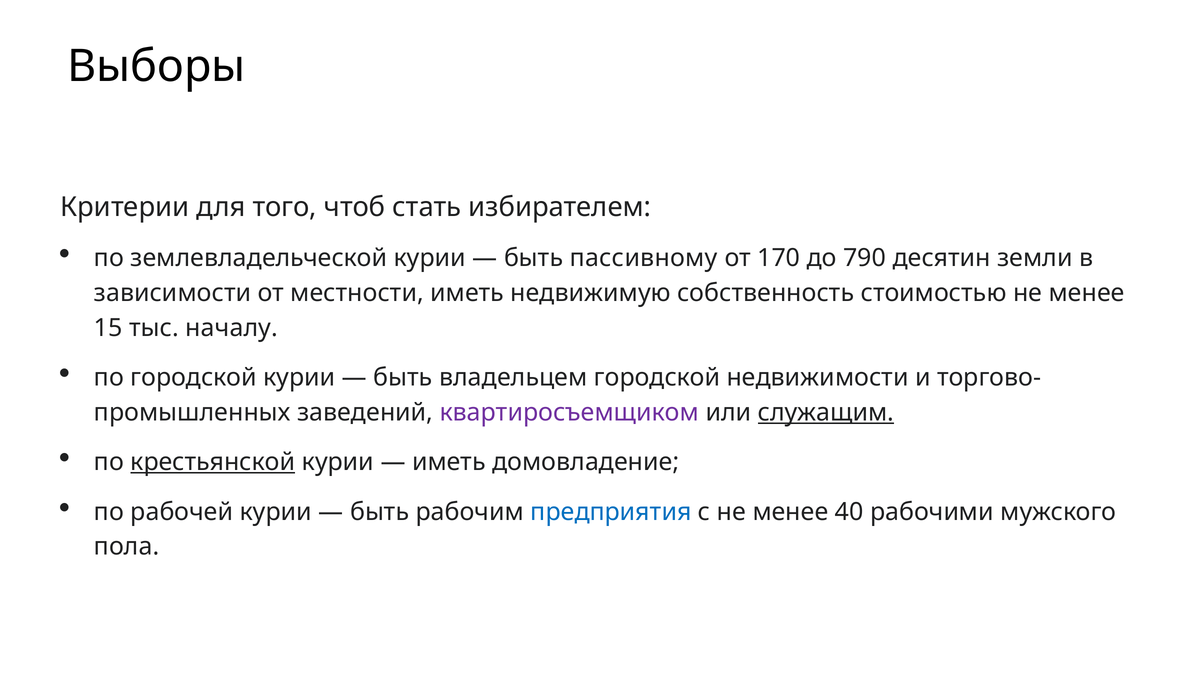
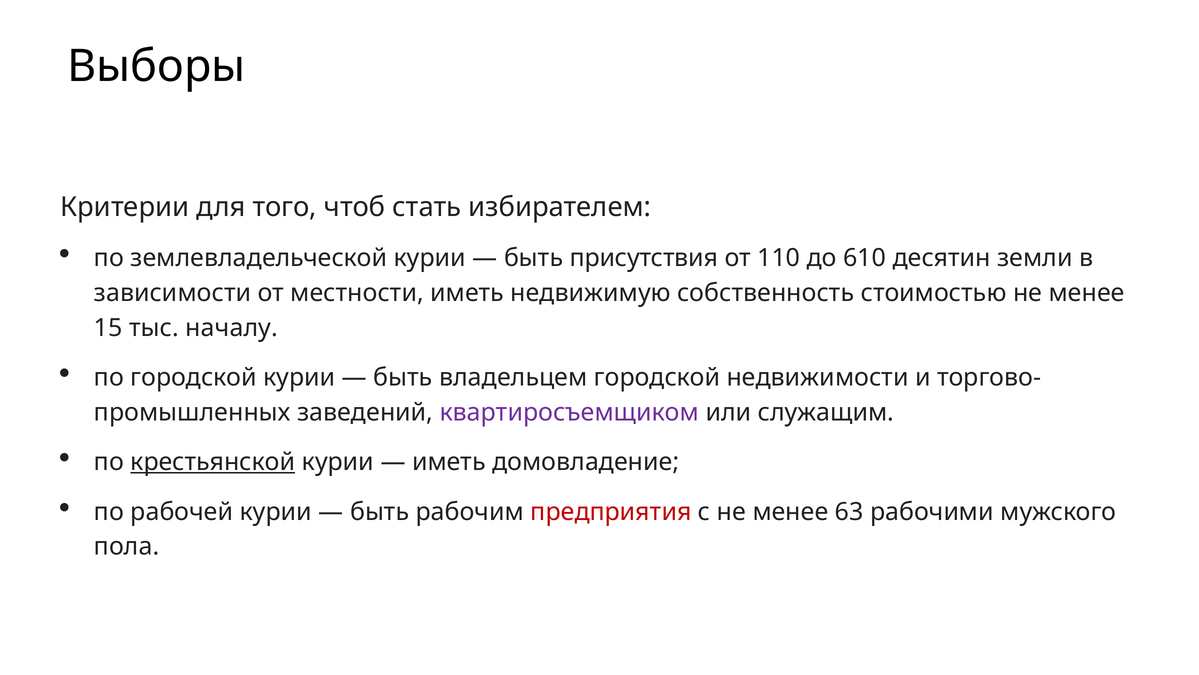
пассивному: пассивному -> присутствия (644, 258)
170: 170 -> 110 (779, 258)
790: 790 -> 610 (865, 258)
служащим underline: present -> none (826, 412)
предприятия colour: blue -> red (611, 512)
40: 40 -> 63 (849, 512)
